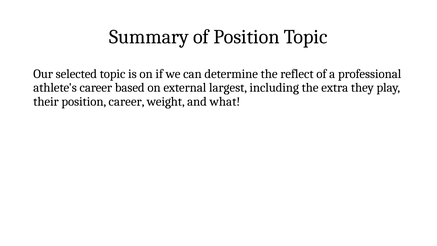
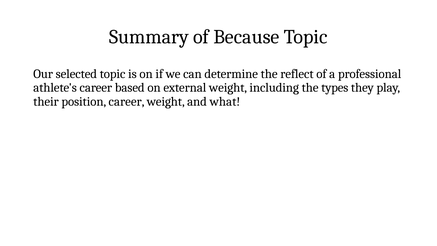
of Position: Position -> Because (246, 37)
external largest: largest -> weight (228, 88)
extra: extra -> types (335, 88)
